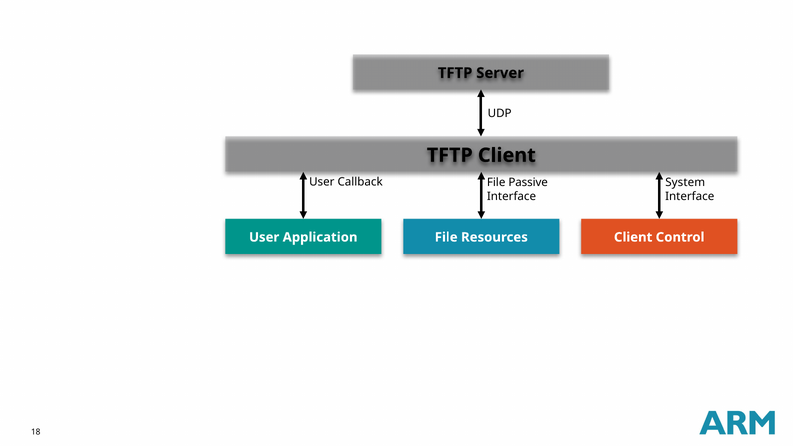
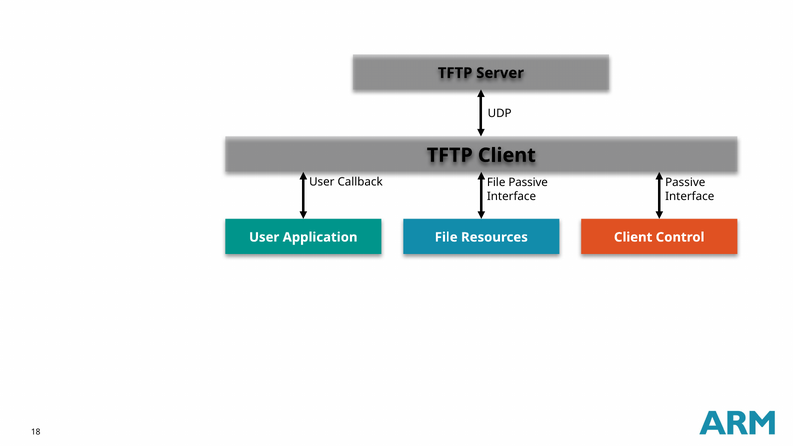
System: System -> Passive (685, 183)
